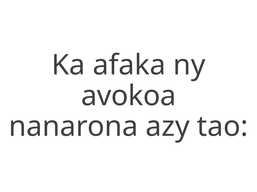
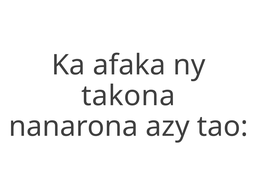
avokoa: avokoa -> takona (128, 96)
